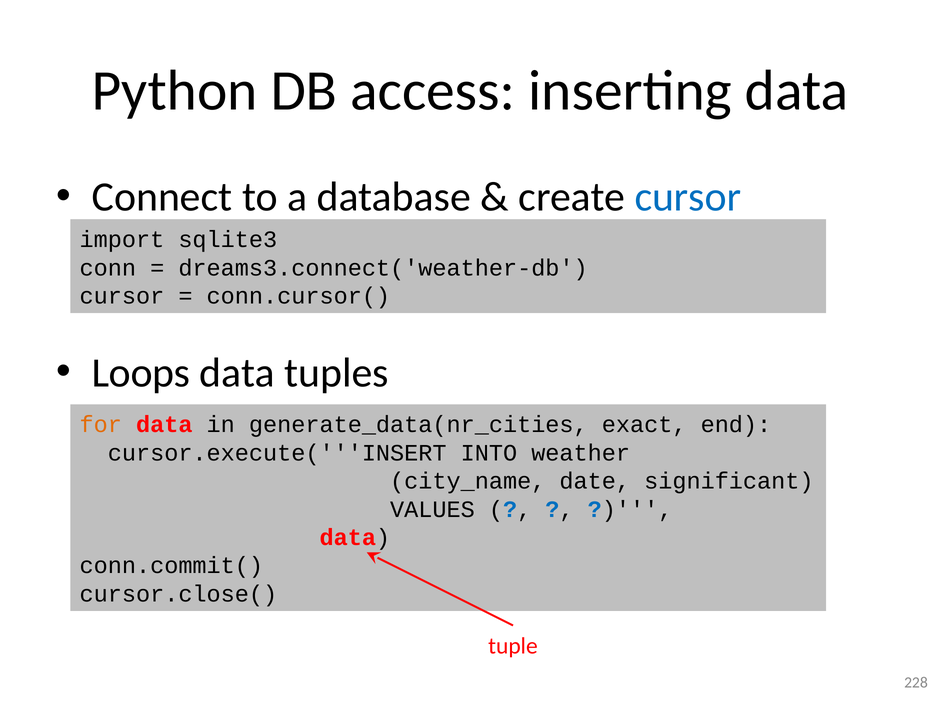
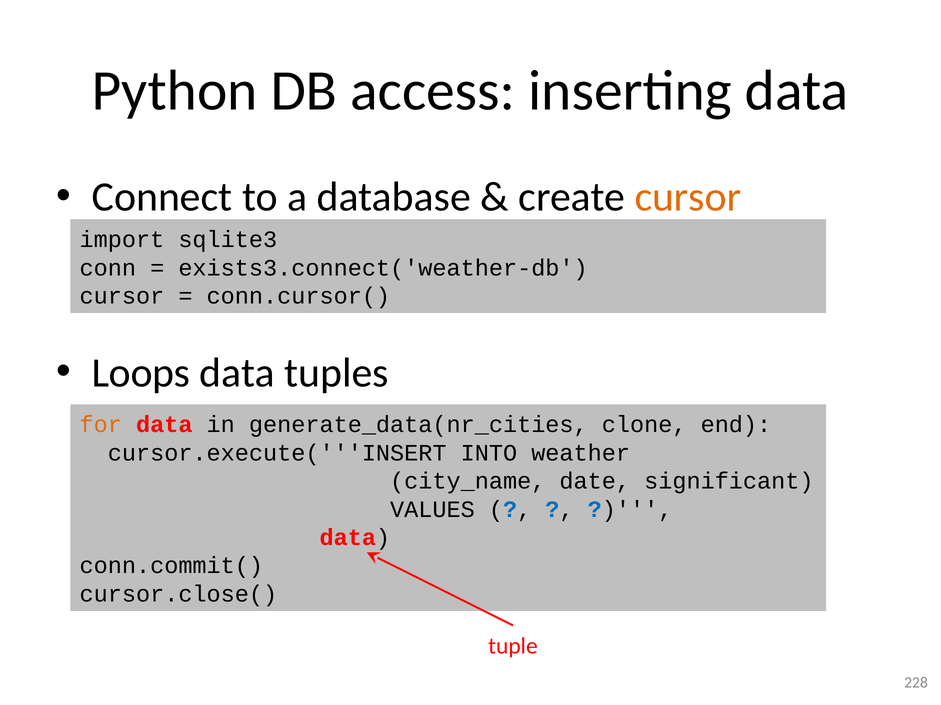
cursor colour: blue -> orange (688, 197)
dreams3.connect('weather-db: dreams3.connect('weather-db -> exists3.connect('weather-db (383, 268)
exact: exact -> clone (644, 425)
